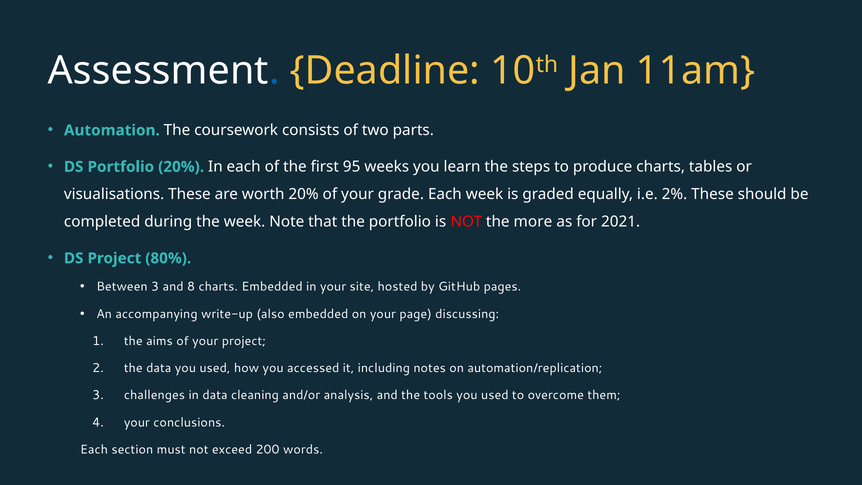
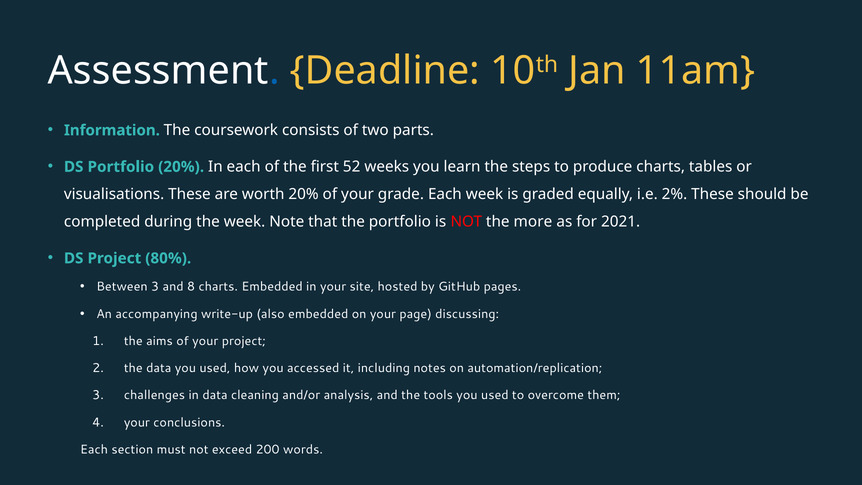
Automation: Automation -> Information (112, 130)
95: 95 -> 52 (352, 167)
